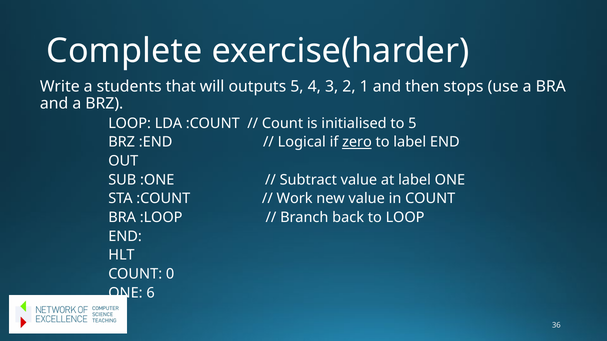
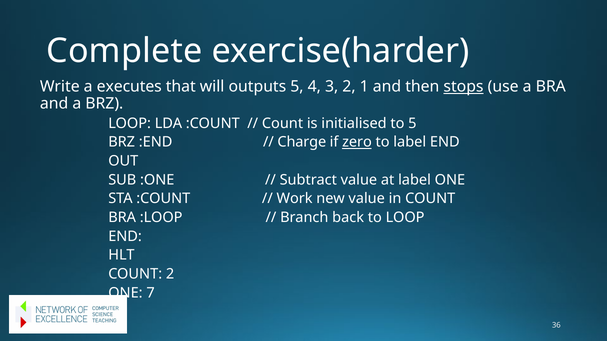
students: students -> executes (129, 87)
stops underline: none -> present (464, 87)
Logical: Logical -> Charge (302, 142)
COUNT 0: 0 -> 2 (170, 274)
6: 6 -> 7 (151, 293)
